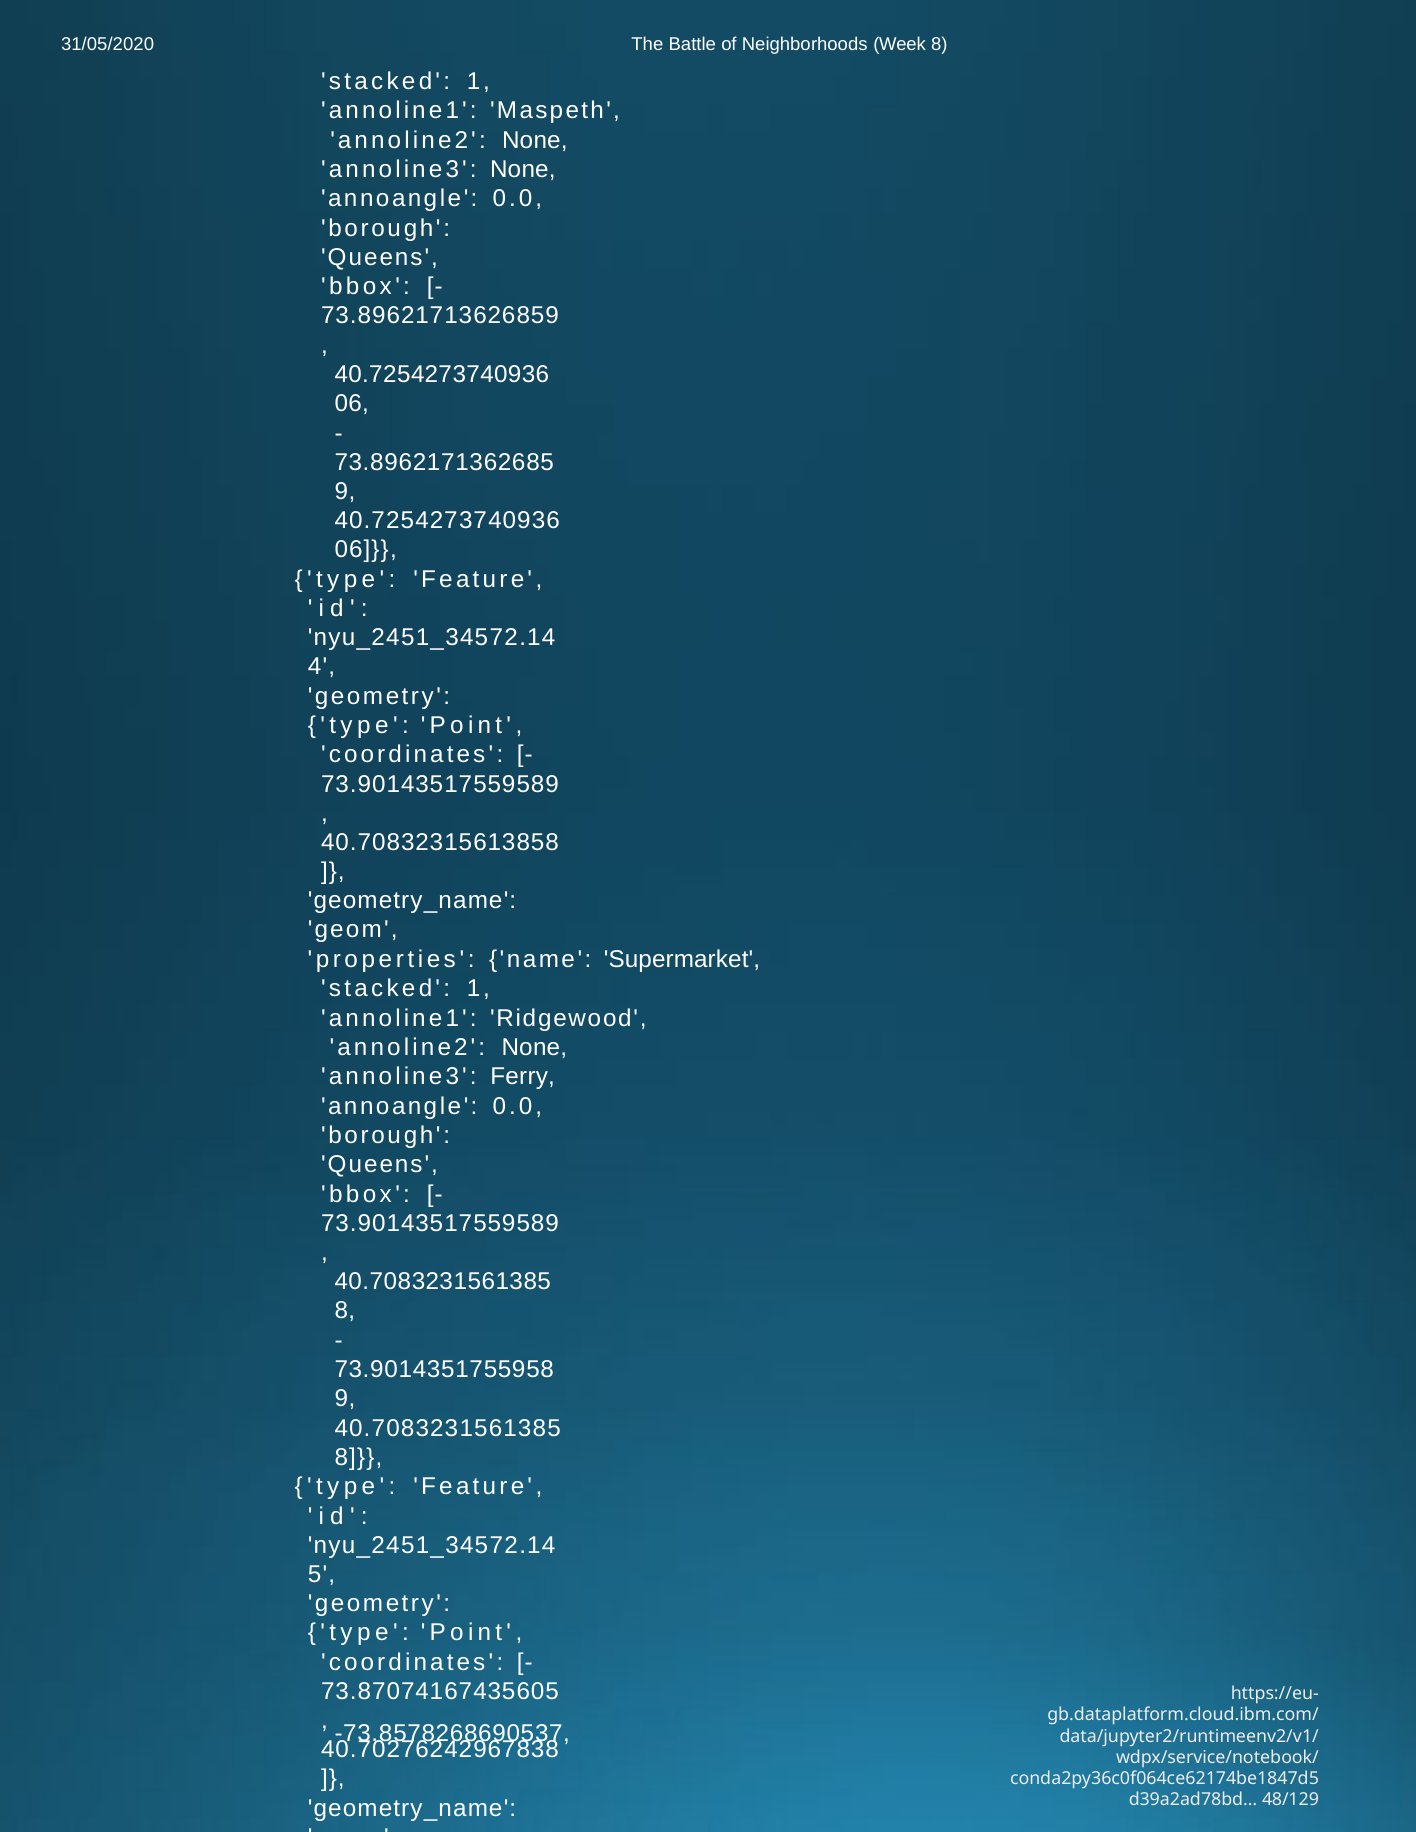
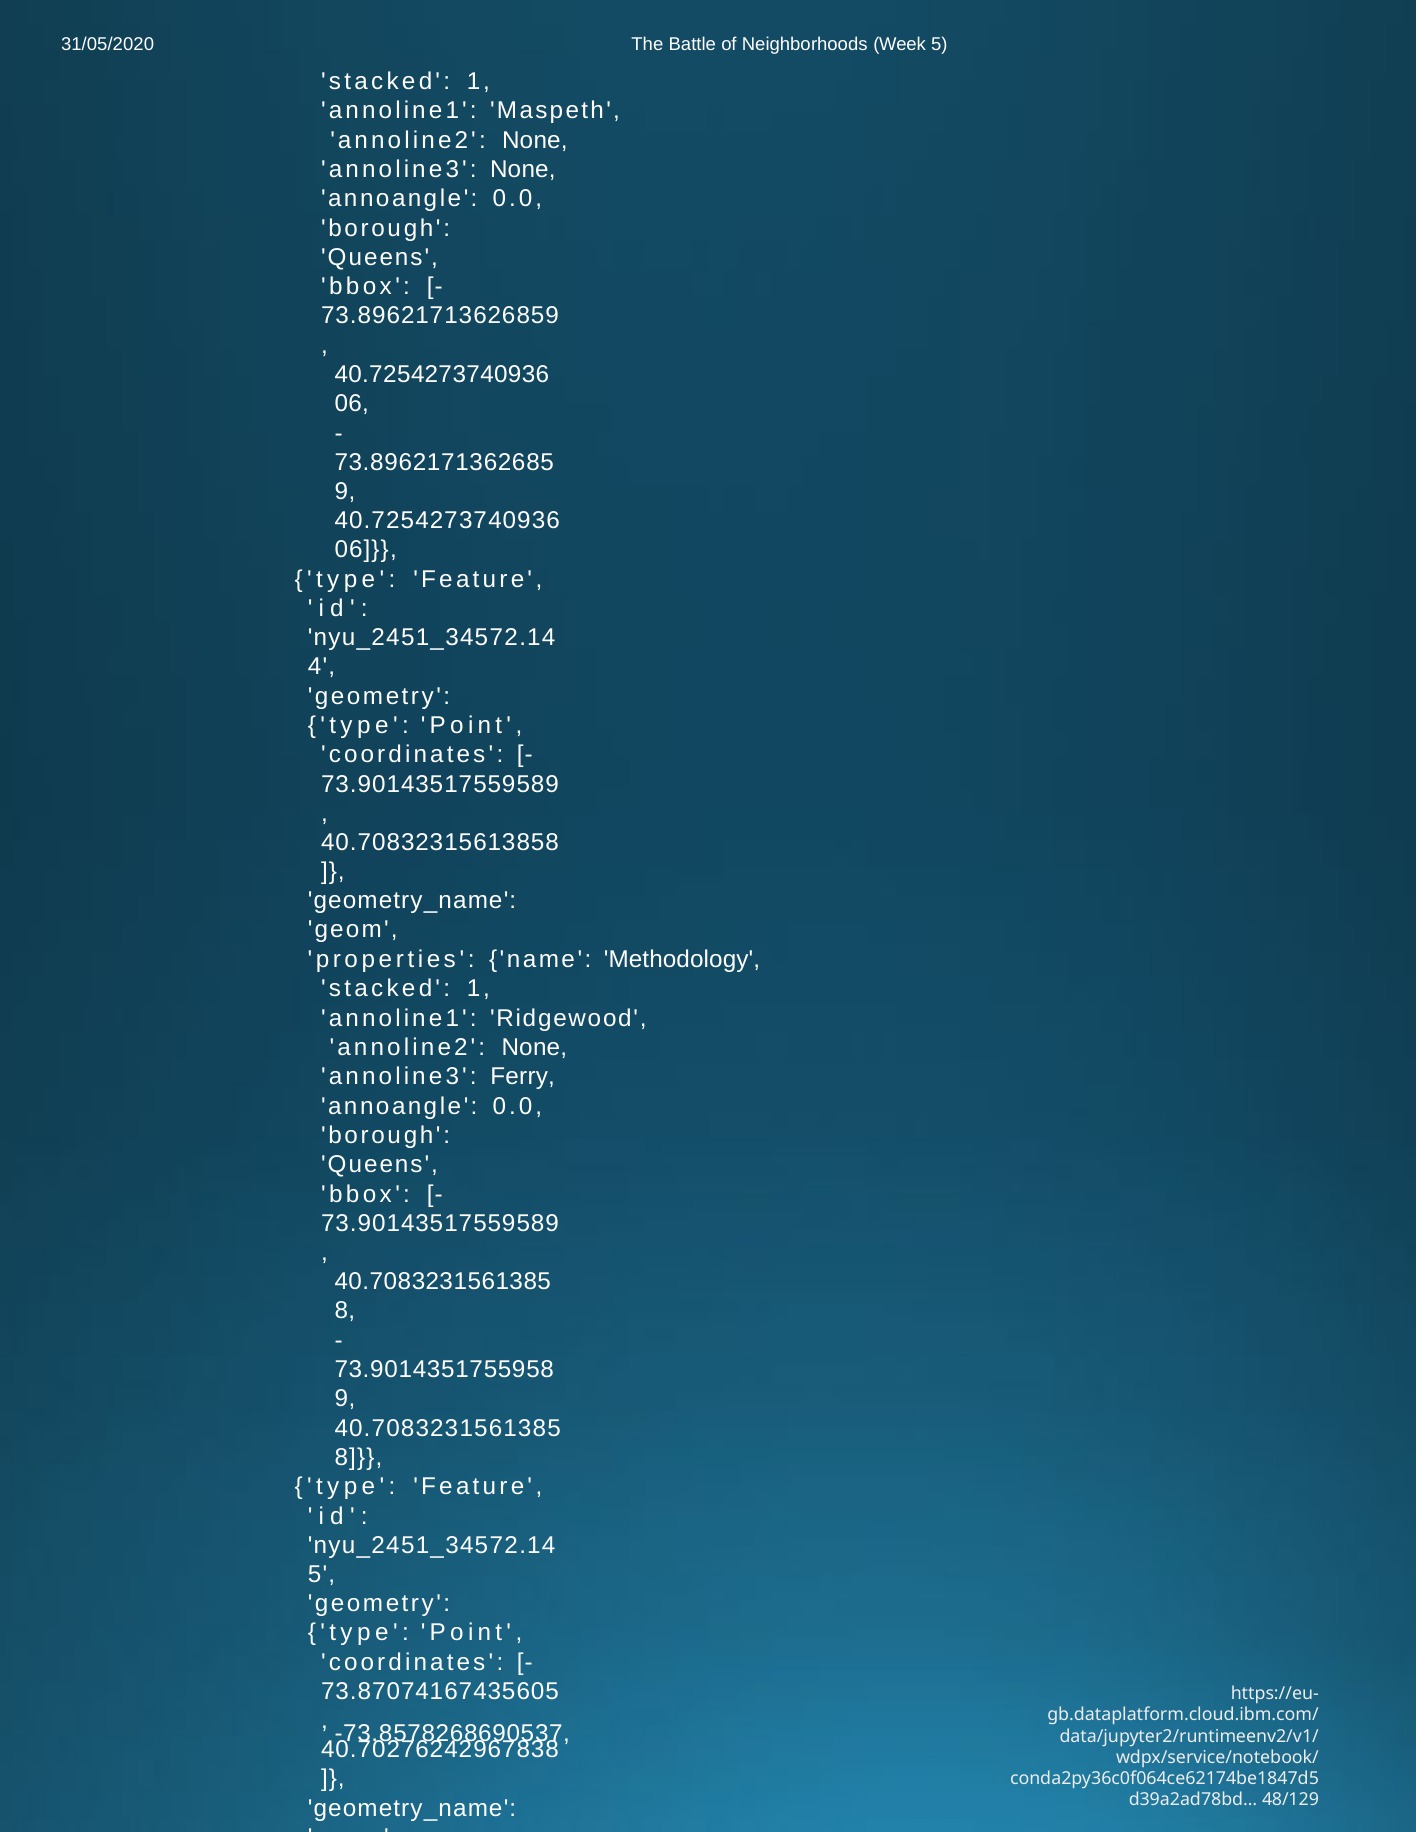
Week 8: 8 -> 5 (939, 45)
Supermarket: Supermarket -> Methodology (682, 960)
